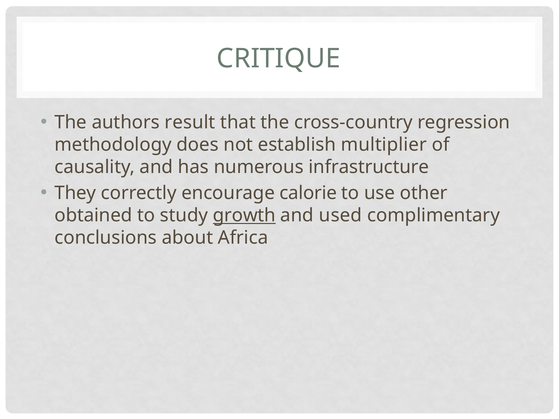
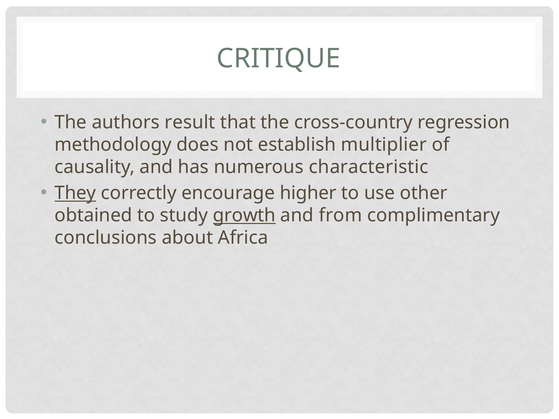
infrastructure: infrastructure -> characteristic (369, 167)
They underline: none -> present (75, 193)
calorie: calorie -> higher (308, 193)
used: used -> from (340, 216)
